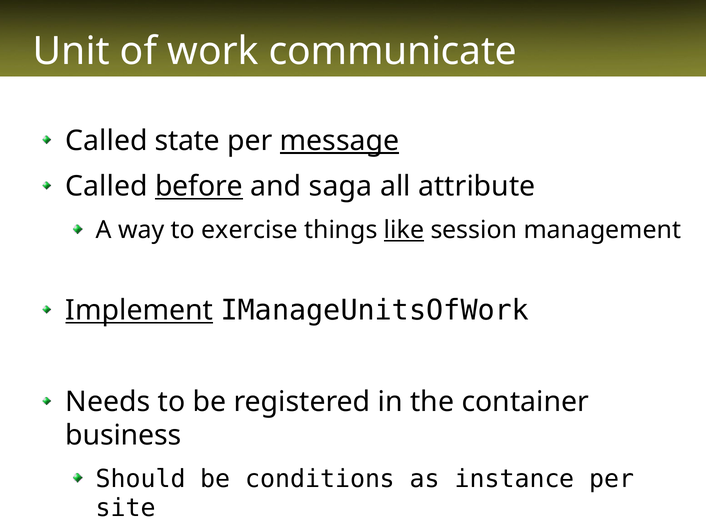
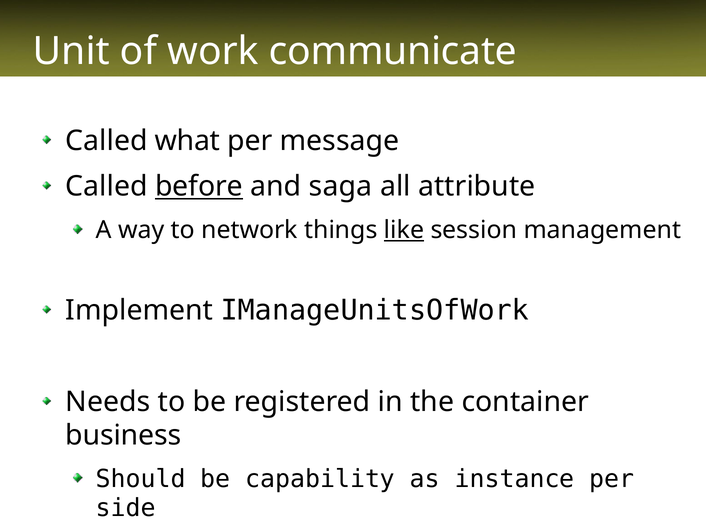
state: state -> what (187, 141)
message underline: present -> none (339, 141)
exercise: exercise -> network (249, 230)
Implement underline: present -> none (139, 311)
conditions: conditions -> capability (320, 479)
site: site -> side (126, 508)
